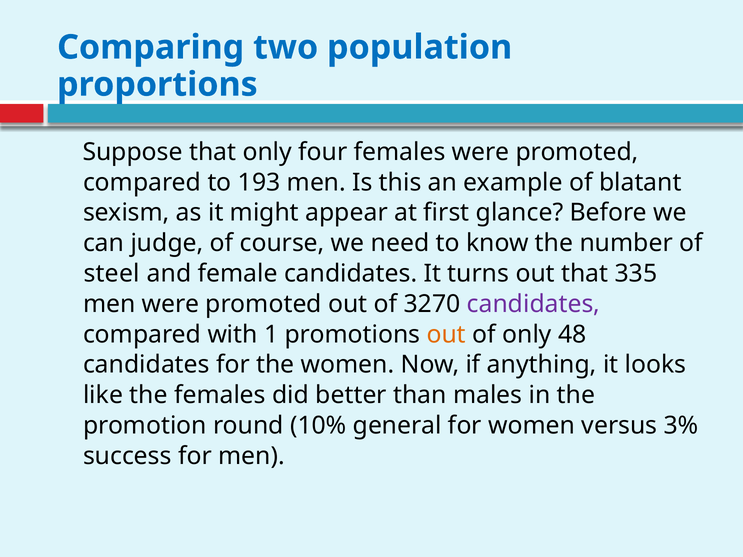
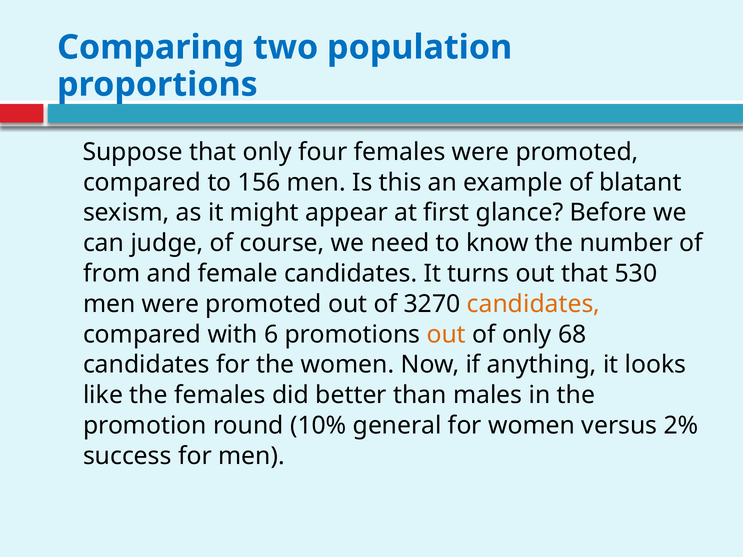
193: 193 -> 156 (259, 182)
steel: steel -> from (112, 274)
335: 335 -> 530 (636, 274)
candidates colour: purple -> orange (533, 304)
1: 1 -> 6 (271, 335)
48: 48 -> 68 (572, 335)
3%: 3% -> 2% (681, 426)
